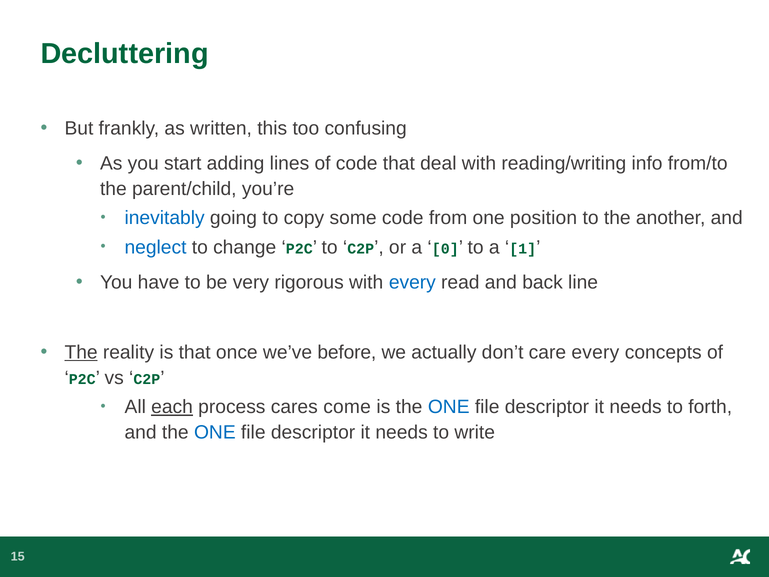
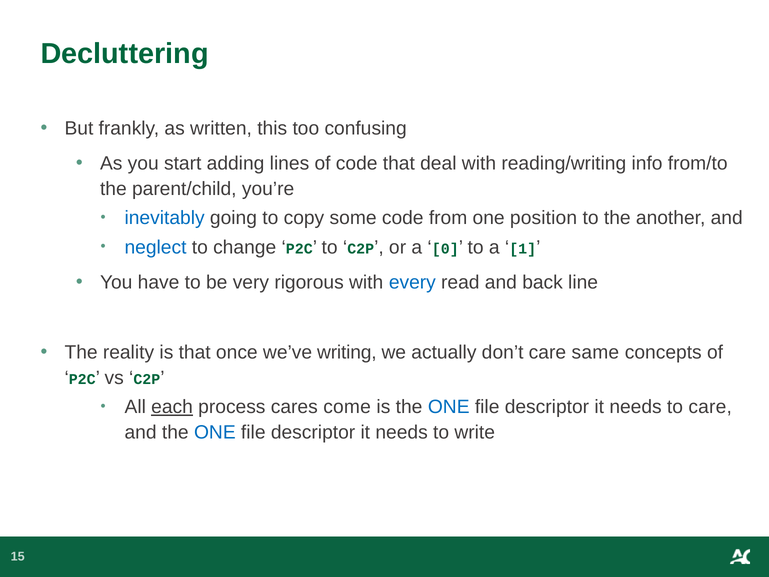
The underline: present -> none (81, 352)
before: before -> writing (347, 352)
care every: every -> same (595, 352)
to forth: forth -> care (710, 407)
